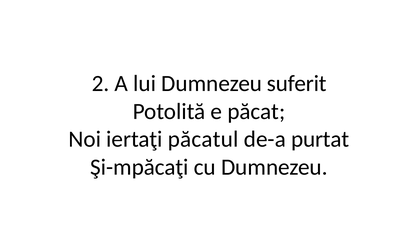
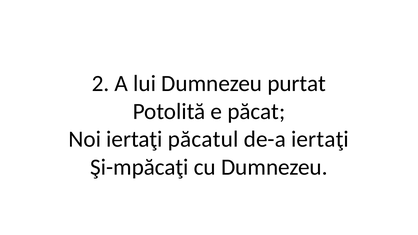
suferit: suferit -> purtat (297, 84)
de-a purtat: purtat -> iertaţi (320, 139)
